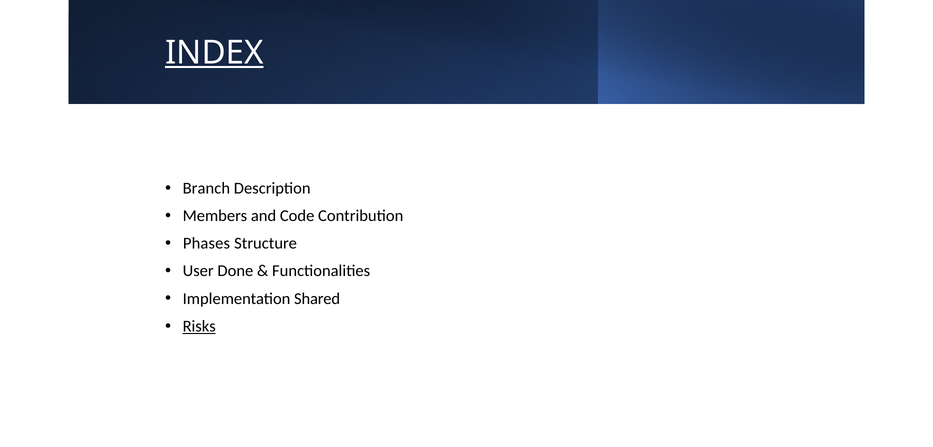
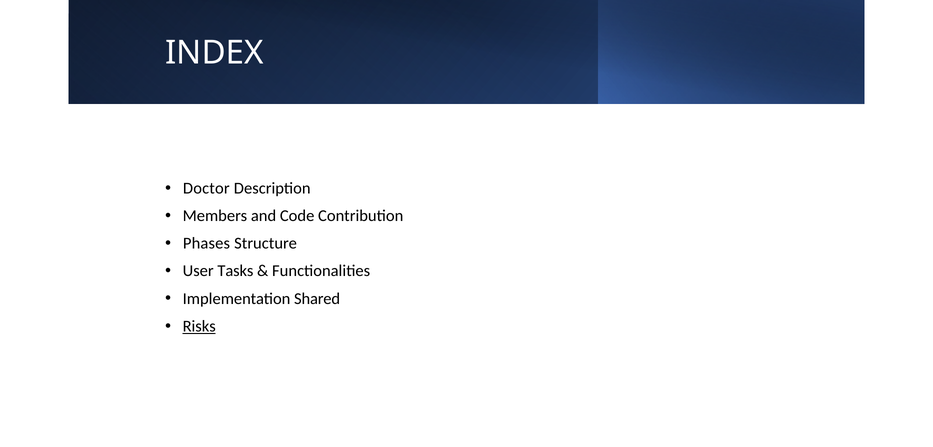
INDEX underline: present -> none (214, 53)
Branch: Branch -> Doctor (206, 189)
Done: Done -> Tasks (235, 271)
